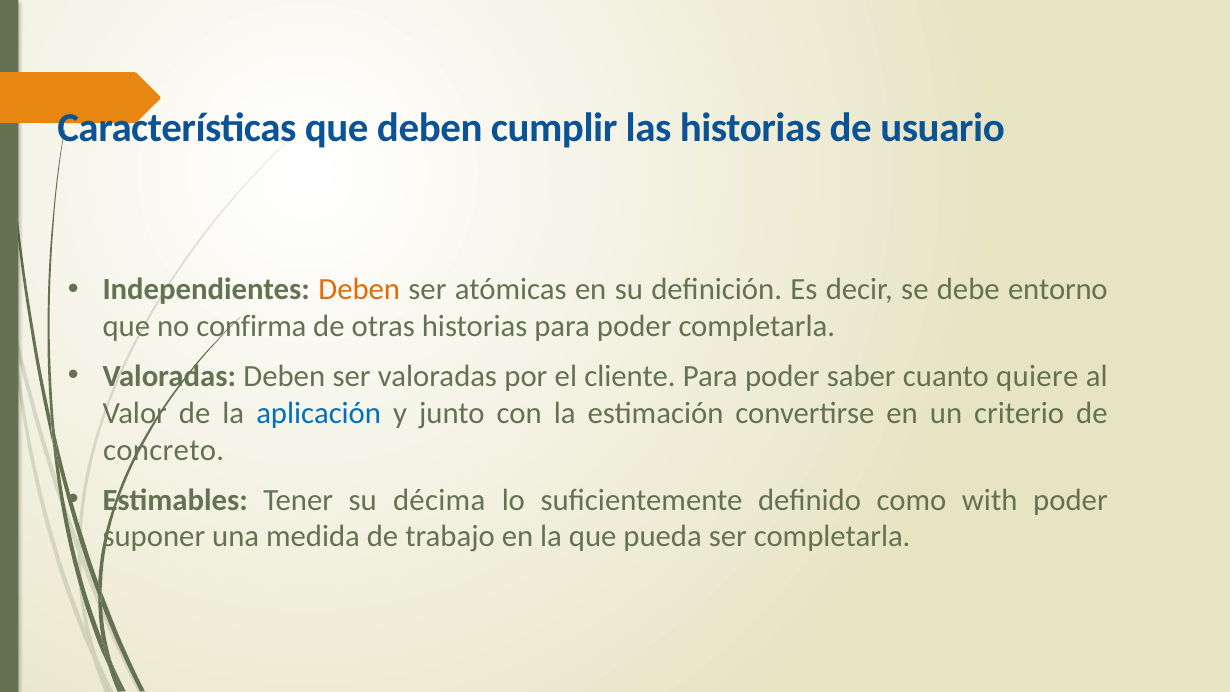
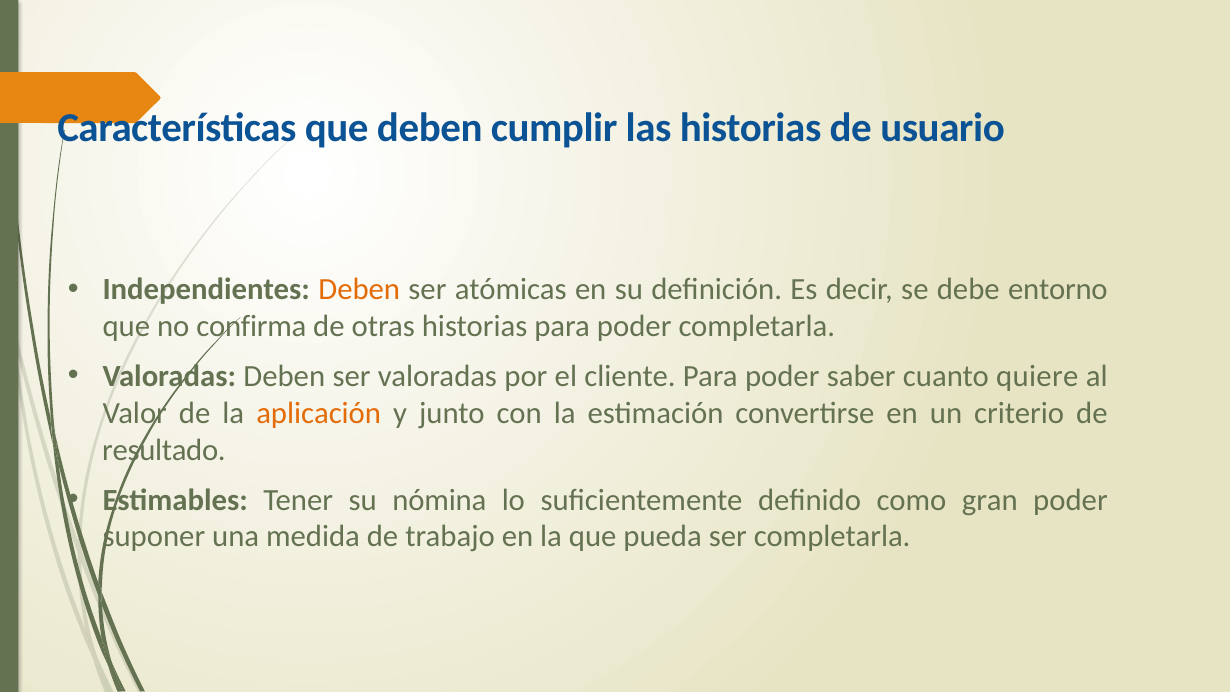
aplicación colour: blue -> orange (319, 413)
concreto: concreto -> resultado (164, 450)
décima: décima -> nómina (439, 500)
with: with -> gran (990, 500)
